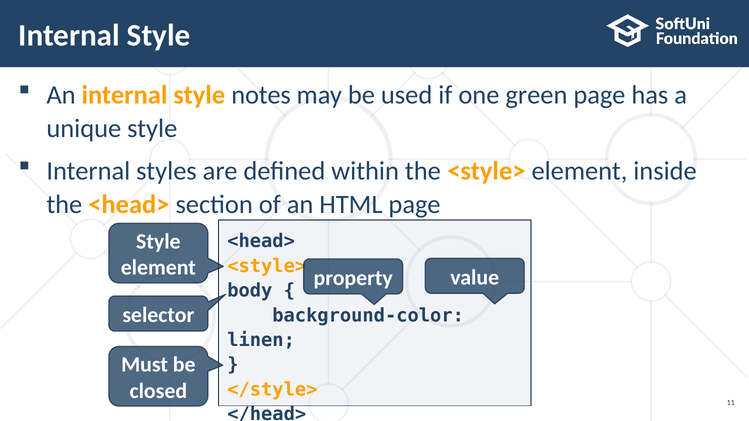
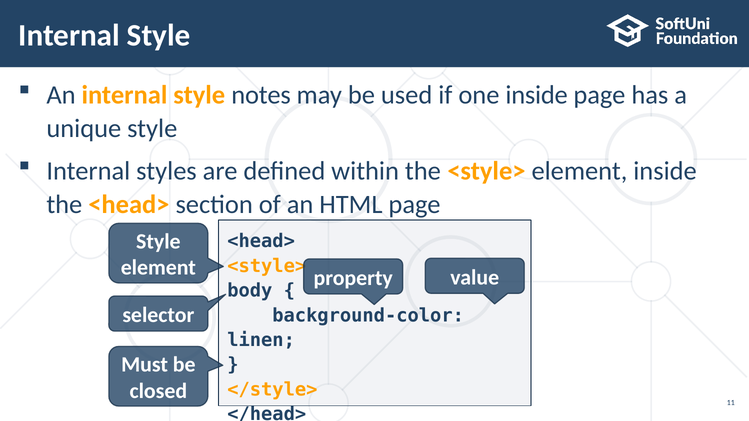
one green: green -> inside (537, 95)
